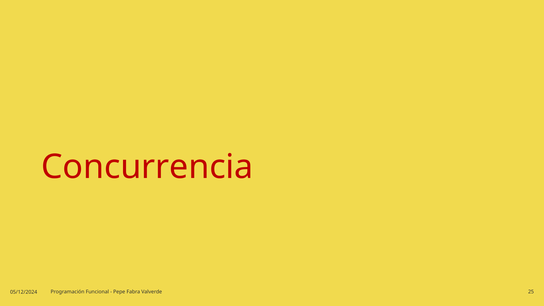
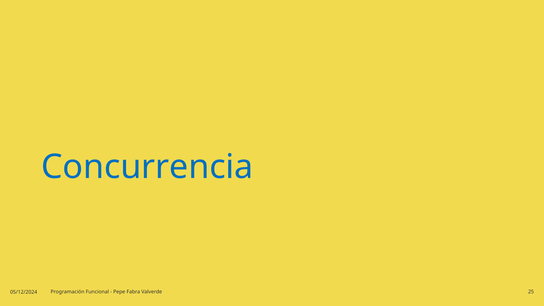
Concurrencia colour: red -> blue (147, 167)
